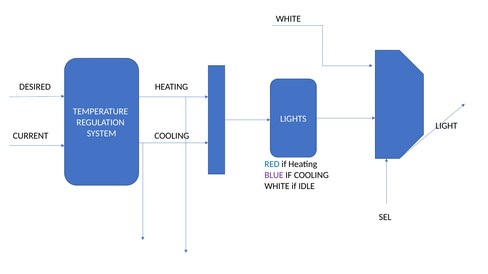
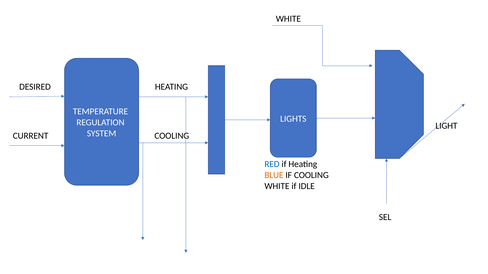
BLUE colour: purple -> orange (274, 176)
